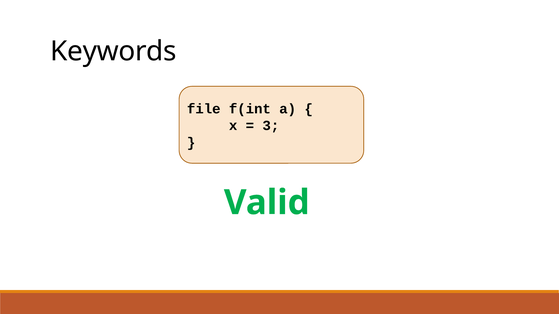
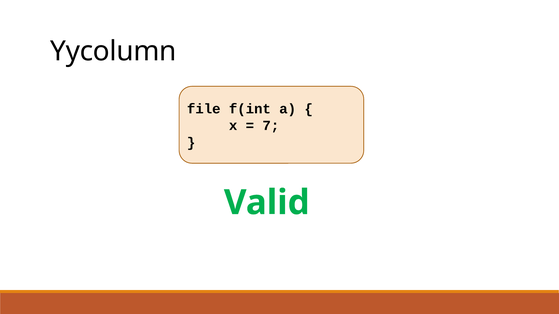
Keywords: Keywords -> Yycolumn (113, 51)
3: 3 -> 7 (271, 126)
